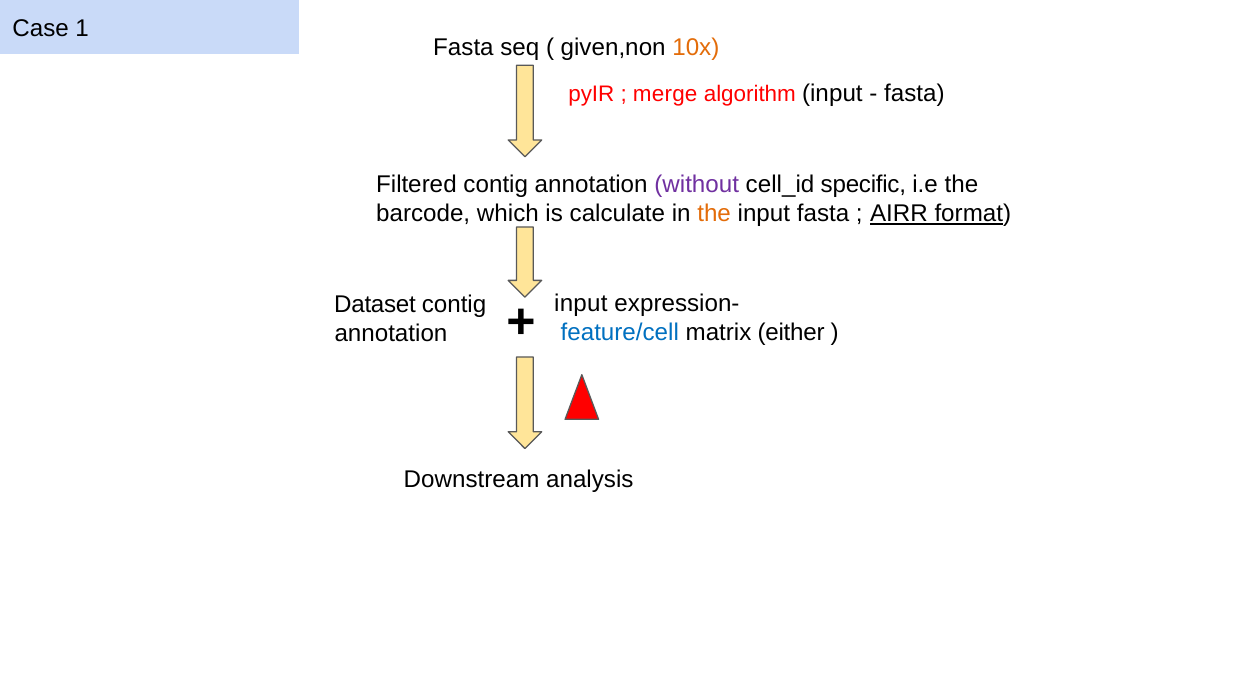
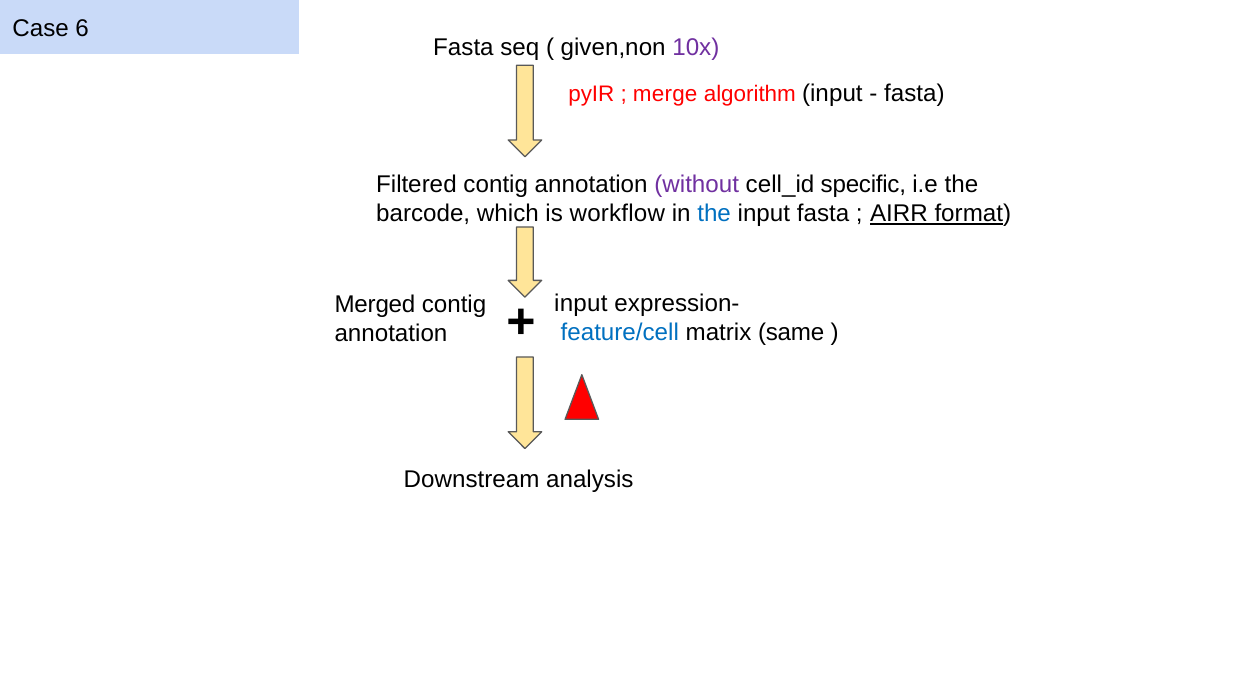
1: 1 -> 6 (82, 29)
10x colour: orange -> purple (696, 48)
calculate: calculate -> workflow (617, 213)
the colour: orange -> blue (714, 213)
Dataset: Dataset -> Merged (375, 304)
either: either -> same (791, 332)
